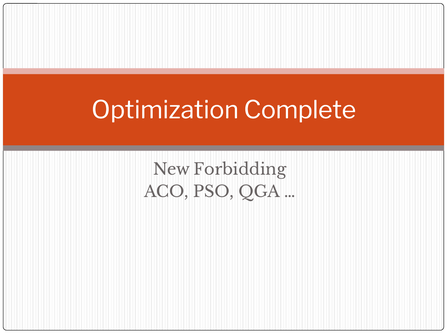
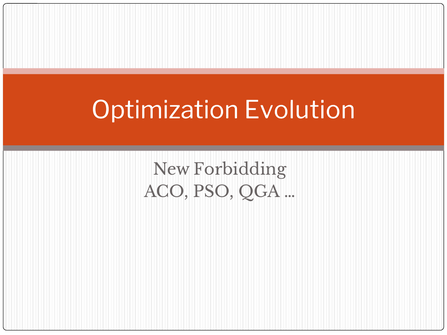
Complete: Complete -> Evolution (300, 110)
